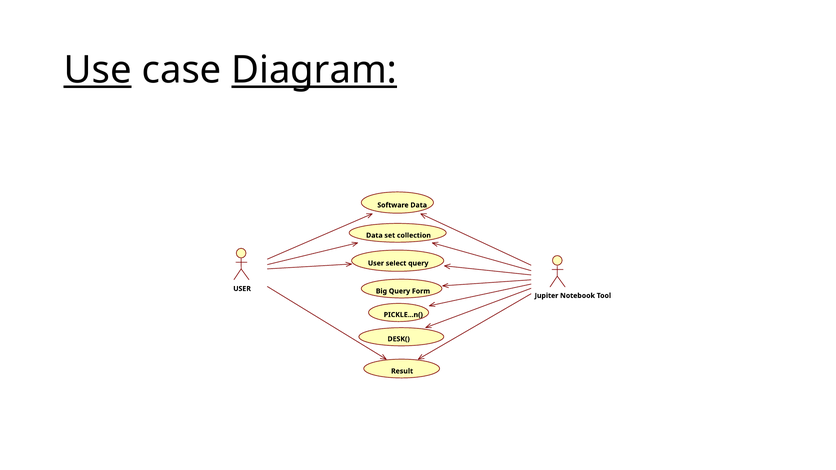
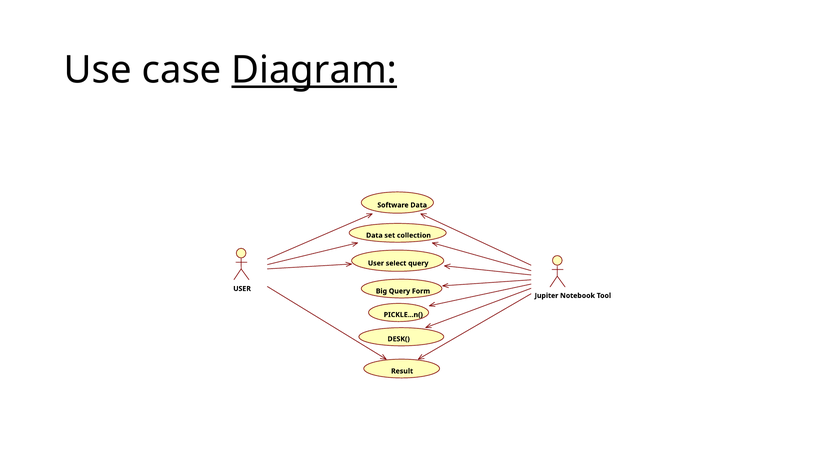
Use underline: present -> none (98, 70)
